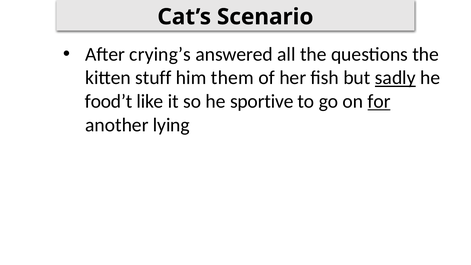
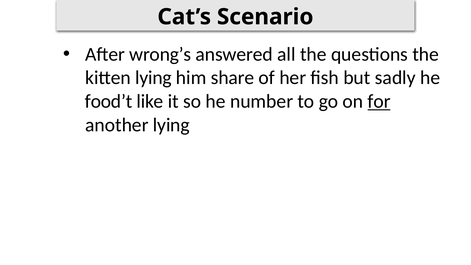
crying’s: crying’s -> wrong’s (160, 54)
kitten stuff: stuff -> lying (153, 78)
them: them -> share (233, 78)
sadly underline: present -> none (395, 78)
sportive: sportive -> number (262, 101)
